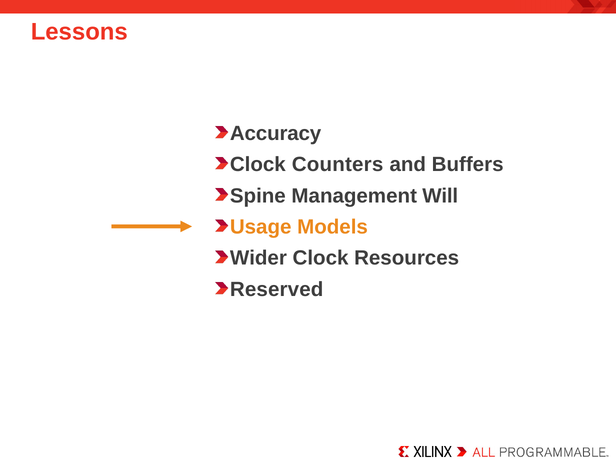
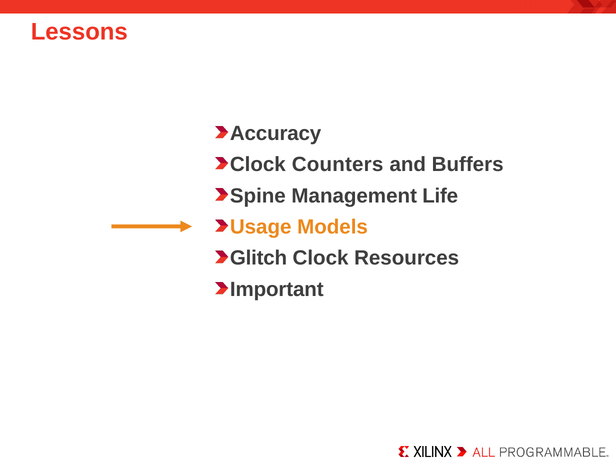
Will: Will -> Life (440, 196)
Wider: Wider -> Glitch (259, 258)
Reserved: Reserved -> Important (277, 289)
